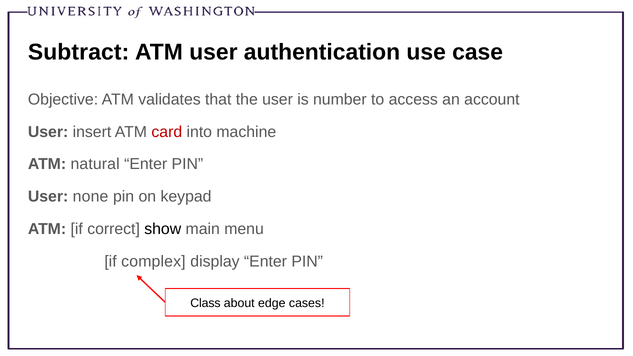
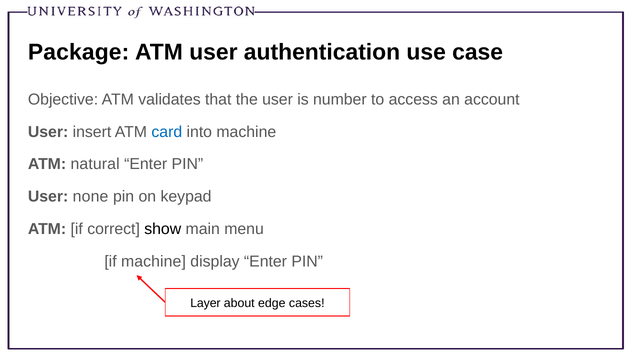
Subtract: Subtract -> Package (79, 52)
card colour: red -> blue (167, 132)
if complex: complex -> machine (153, 261)
Class: Class -> Layer (205, 303)
